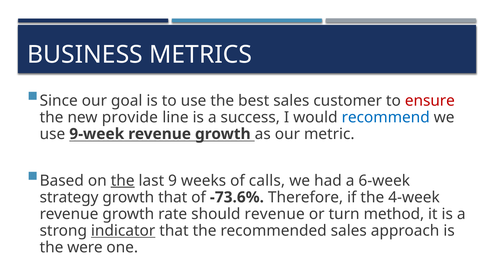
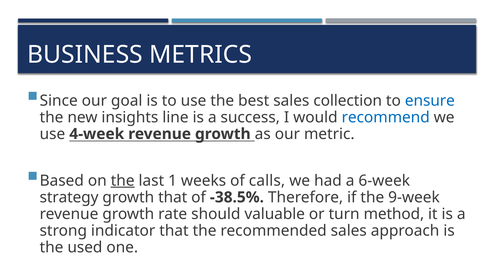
customer: customer -> collection (348, 101)
ensure colour: red -> blue (430, 101)
provide: provide -> insights (130, 117)
9-week: 9-week -> 4-week (97, 134)
9: 9 -> 1 (173, 181)
-73.6%: -73.6% -> -38.5% (237, 197)
4-week: 4-week -> 9-week (414, 197)
should revenue: revenue -> valuable (275, 214)
indicator underline: present -> none (123, 231)
were: were -> used (85, 247)
